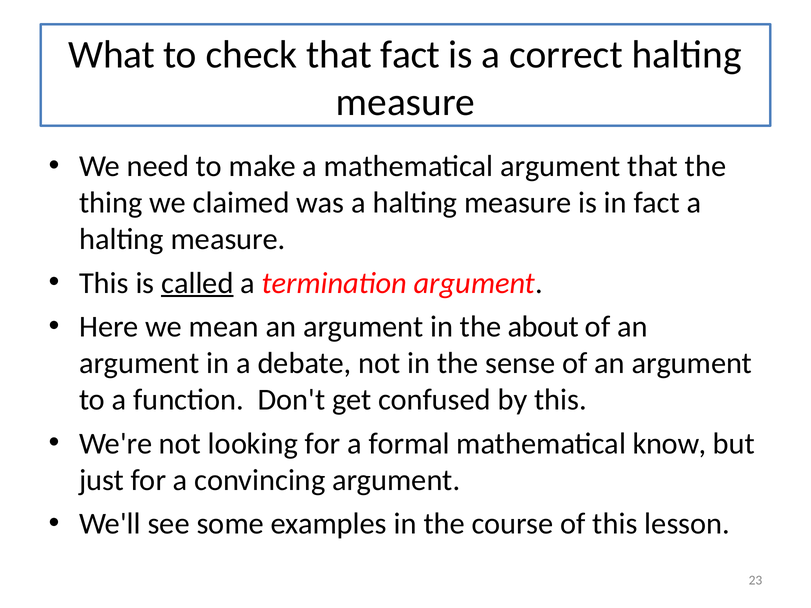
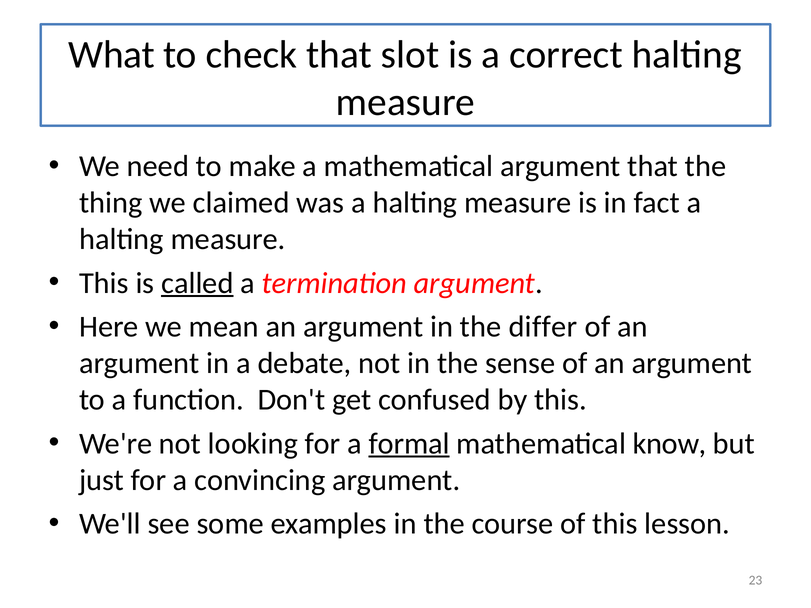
that fact: fact -> slot (410, 55)
about: about -> differ (543, 327)
formal underline: none -> present (409, 444)
